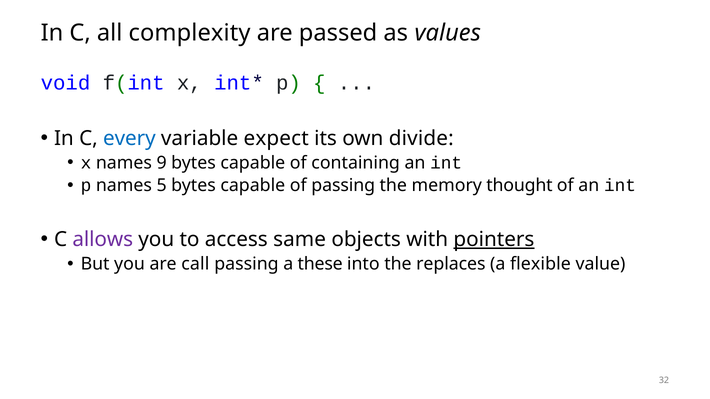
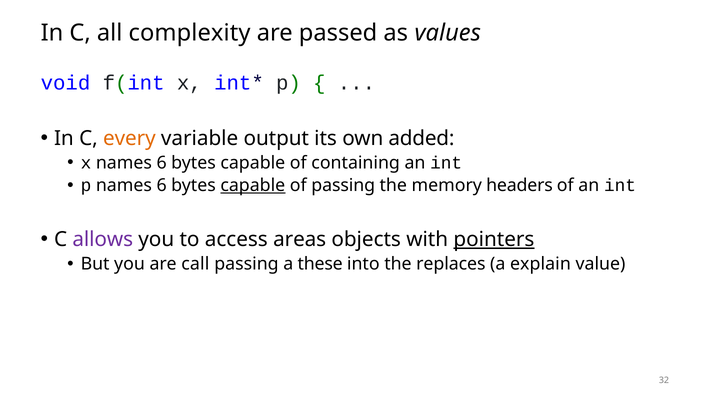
every colour: blue -> orange (129, 138)
expect: expect -> output (276, 138)
divide: divide -> added (421, 138)
x names 9: 9 -> 6 (162, 163)
p names 5: 5 -> 6 (162, 186)
capable underline: none -> present (253, 186)
thought: thought -> headers (519, 186)
same: same -> areas (300, 240)
flexible: flexible -> explain (540, 264)
